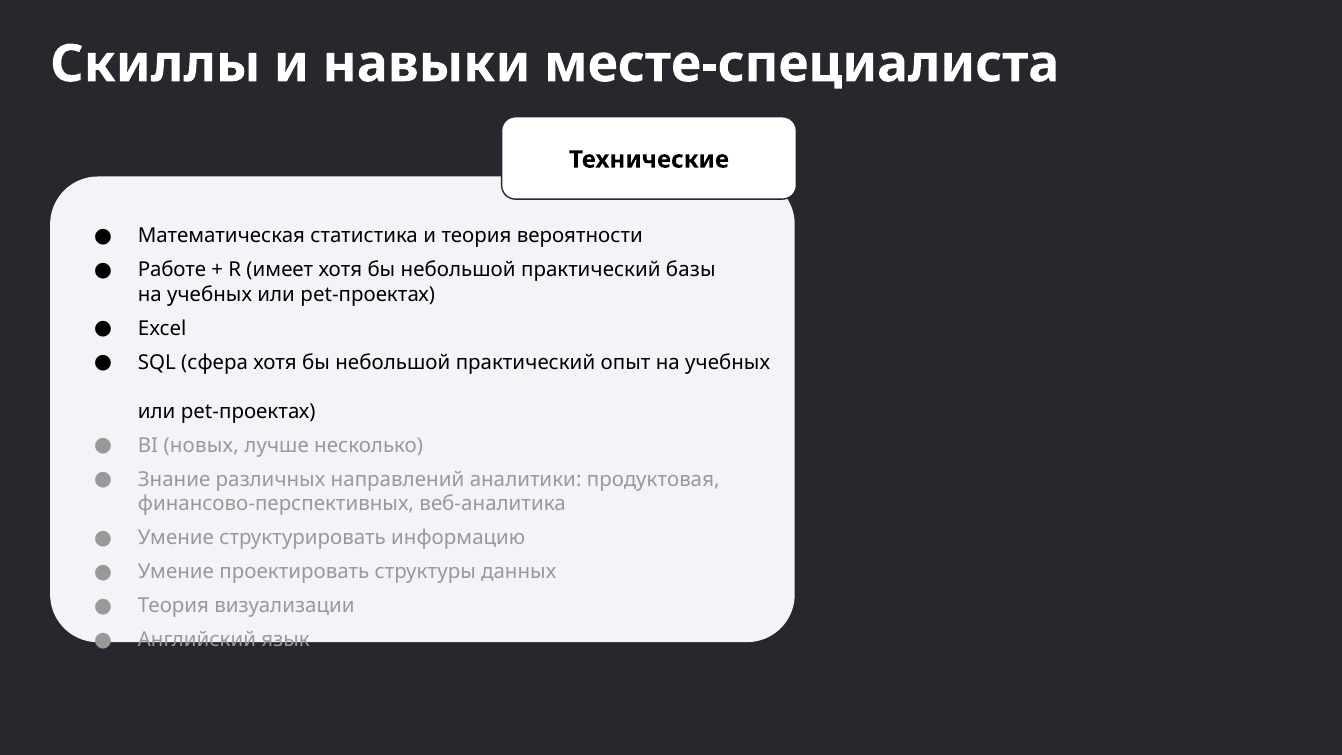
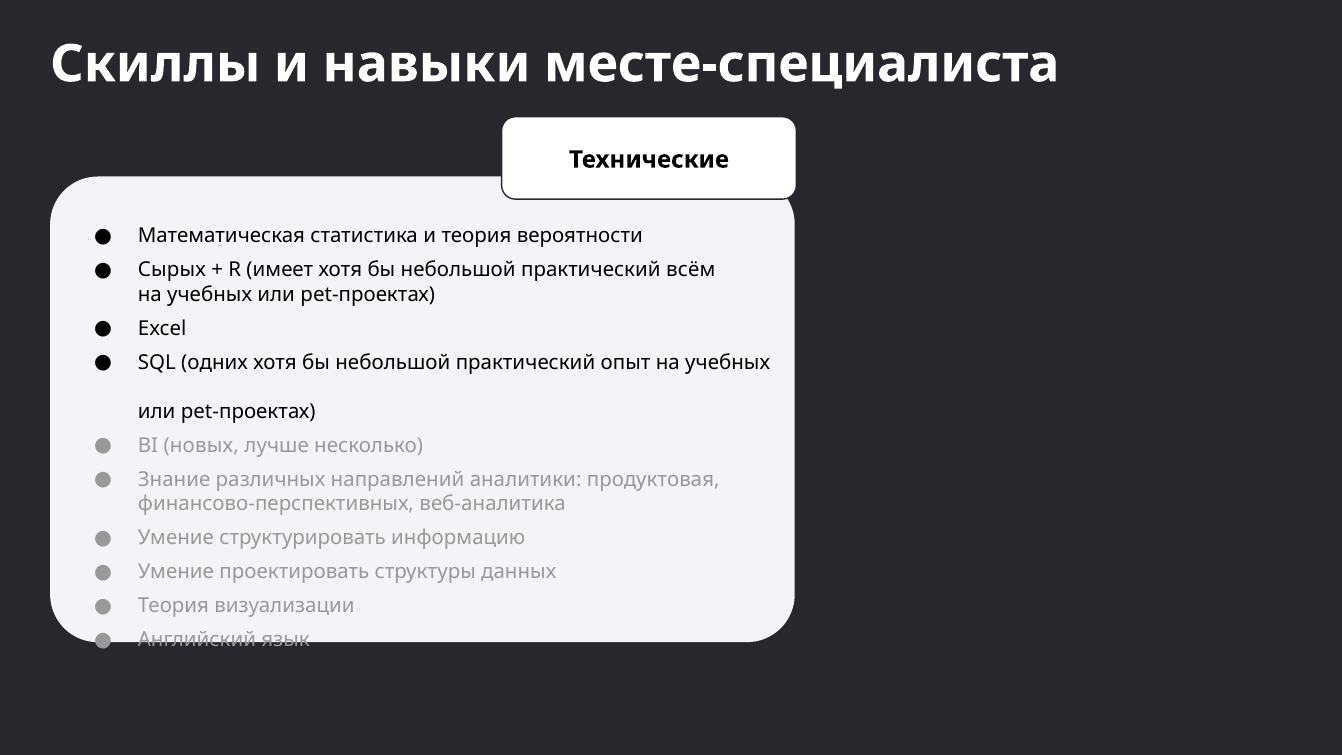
Работе: Работе -> Сырых (172, 270)
базы: базы -> всём (691, 270)
сфера: сфера -> одних (215, 362)
